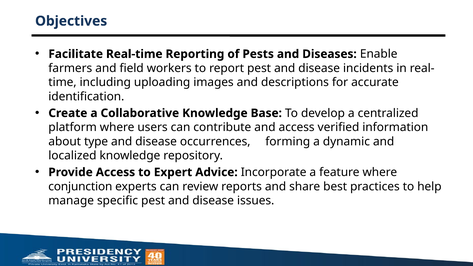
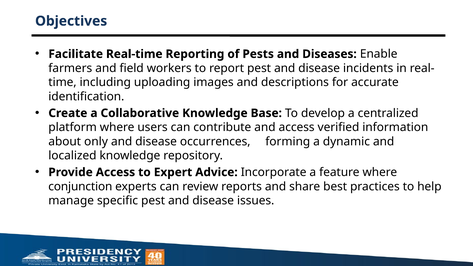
type: type -> only (96, 142)
